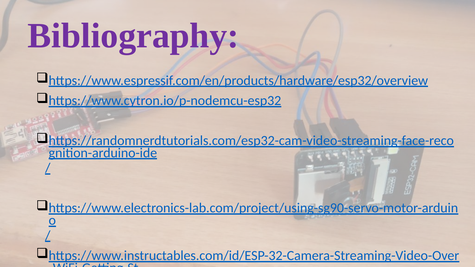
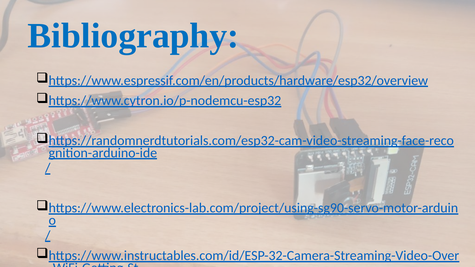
Bibliography colour: purple -> blue (133, 36)
